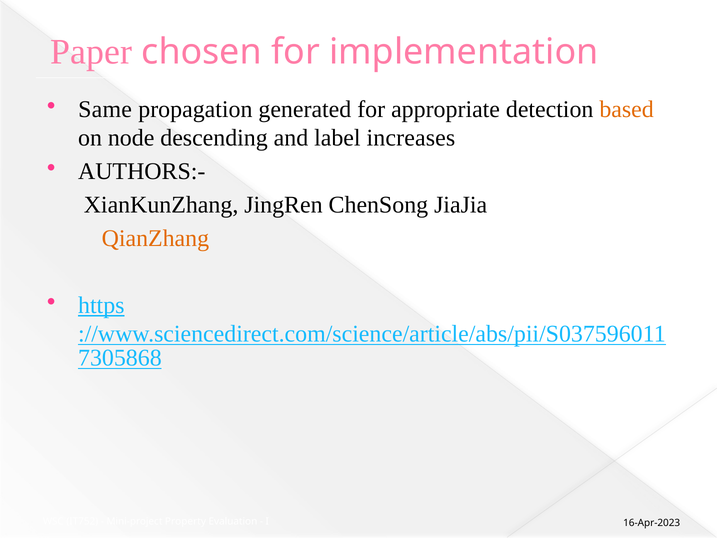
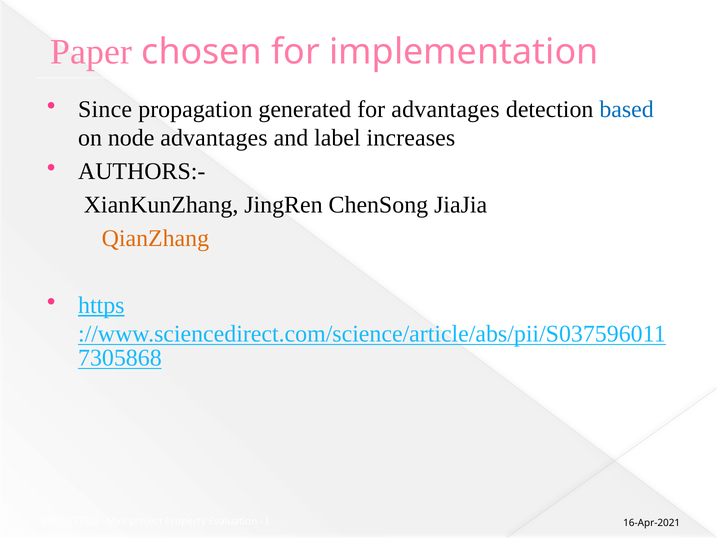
Same: Same -> Since (105, 109)
for appropriate: appropriate -> advantages (445, 109)
based colour: orange -> blue (627, 109)
node descending: descending -> advantages (214, 138)
16-Apr-2023: 16-Apr-2023 -> 16-Apr-2021 (652, 523)
